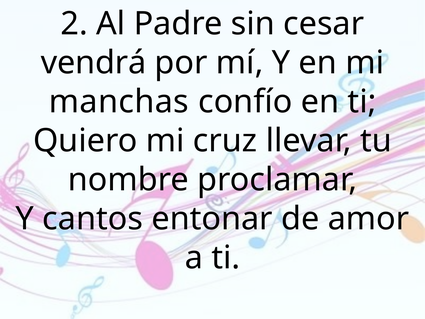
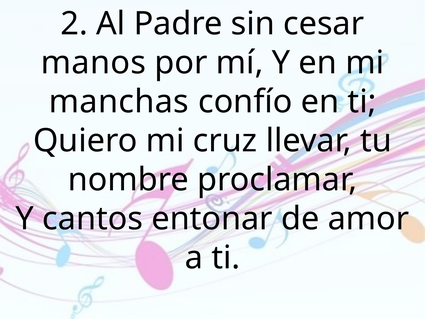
vendrá: vendrá -> manos (93, 63)
